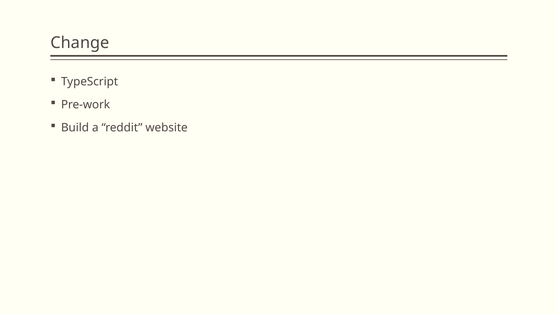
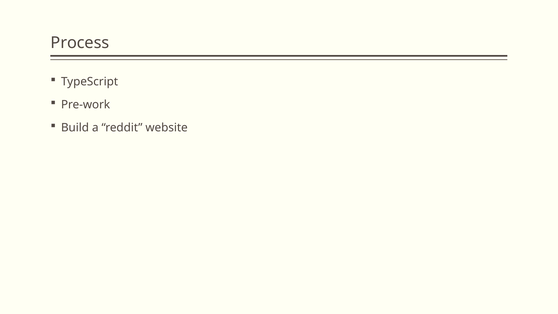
Change: Change -> Process (80, 43)
